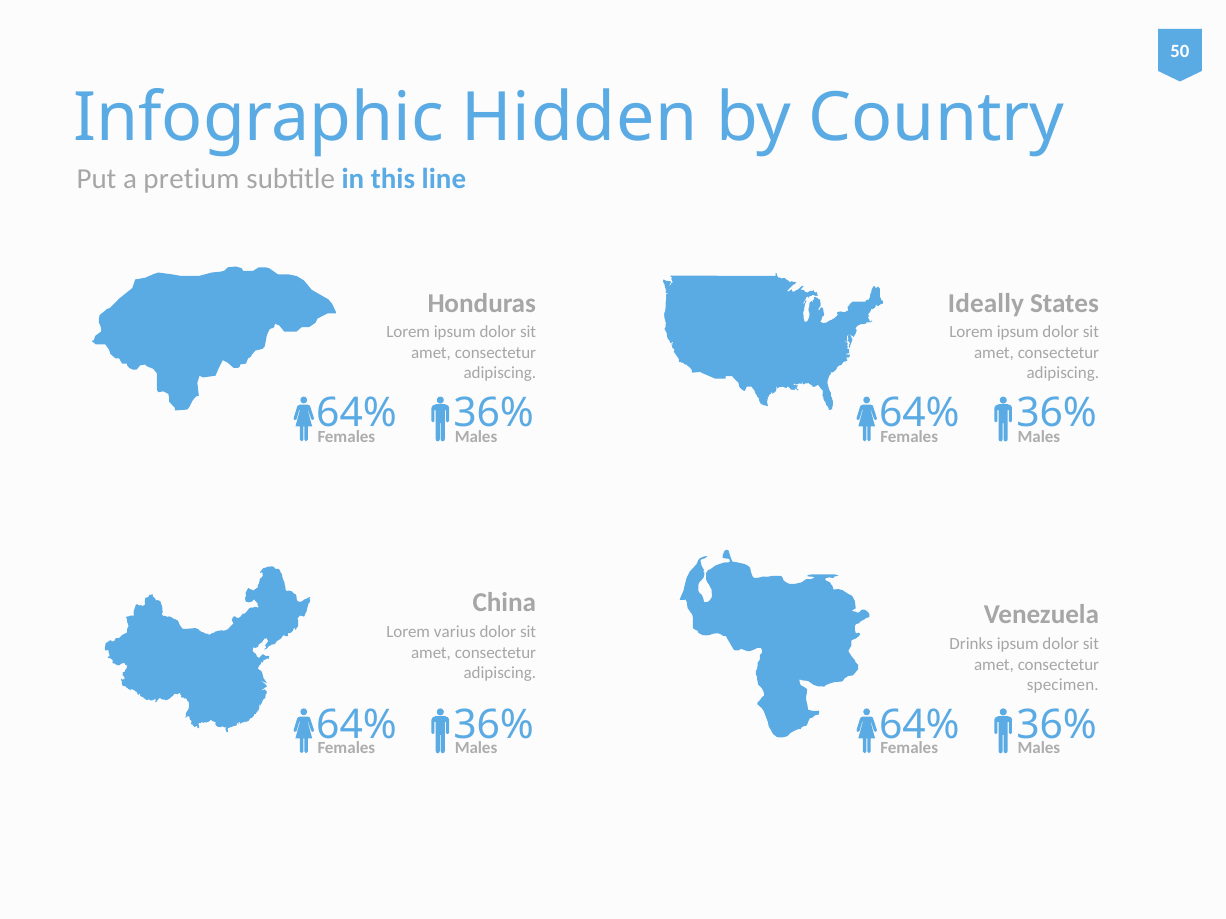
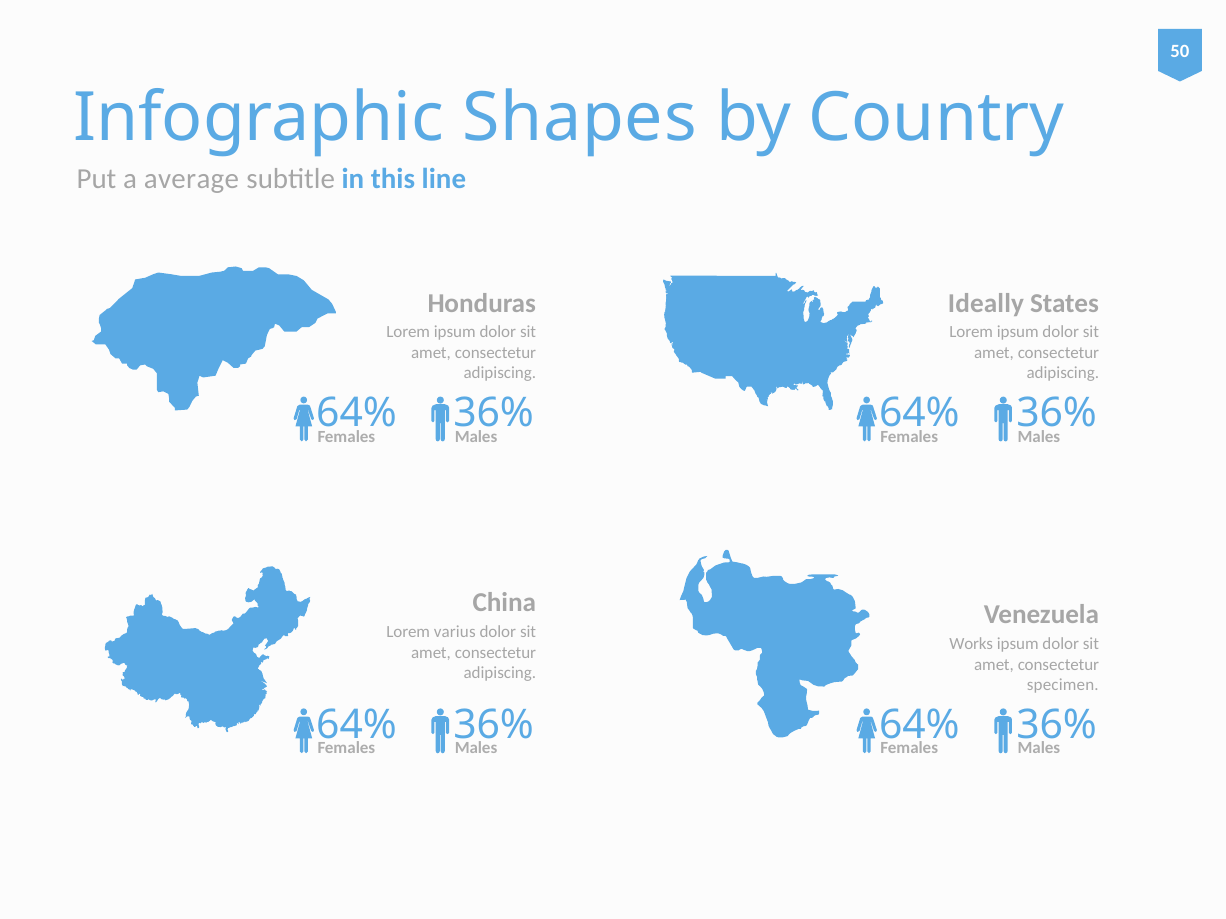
Hidden: Hidden -> Shapes (580, 118)
pretium: pretium -> average (191, 179)
Drinks: Drinks -> Works (971, 645)
